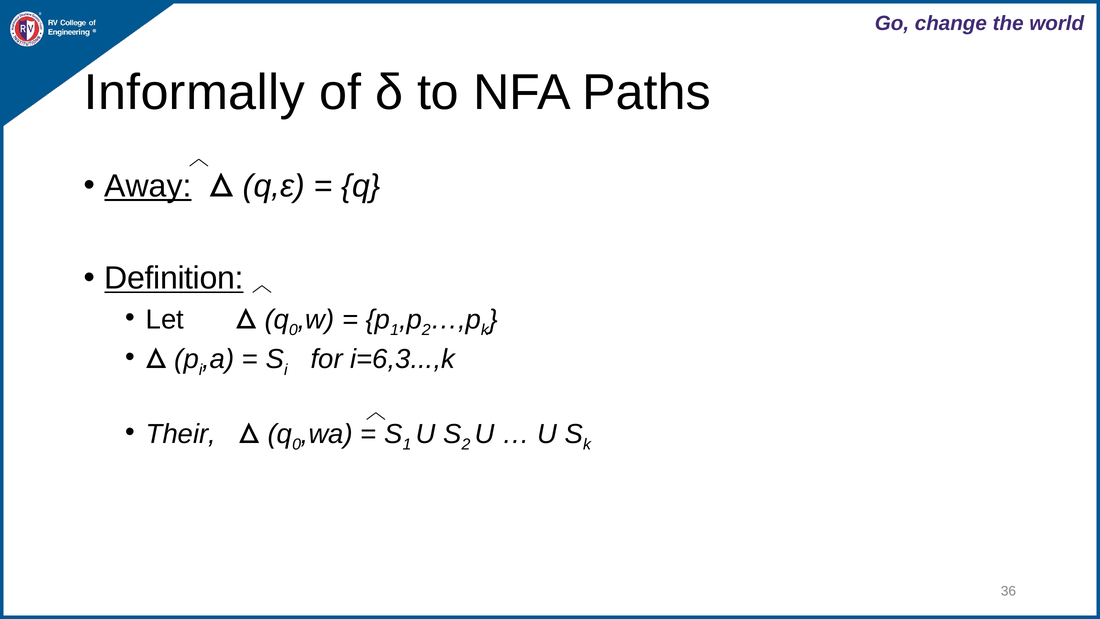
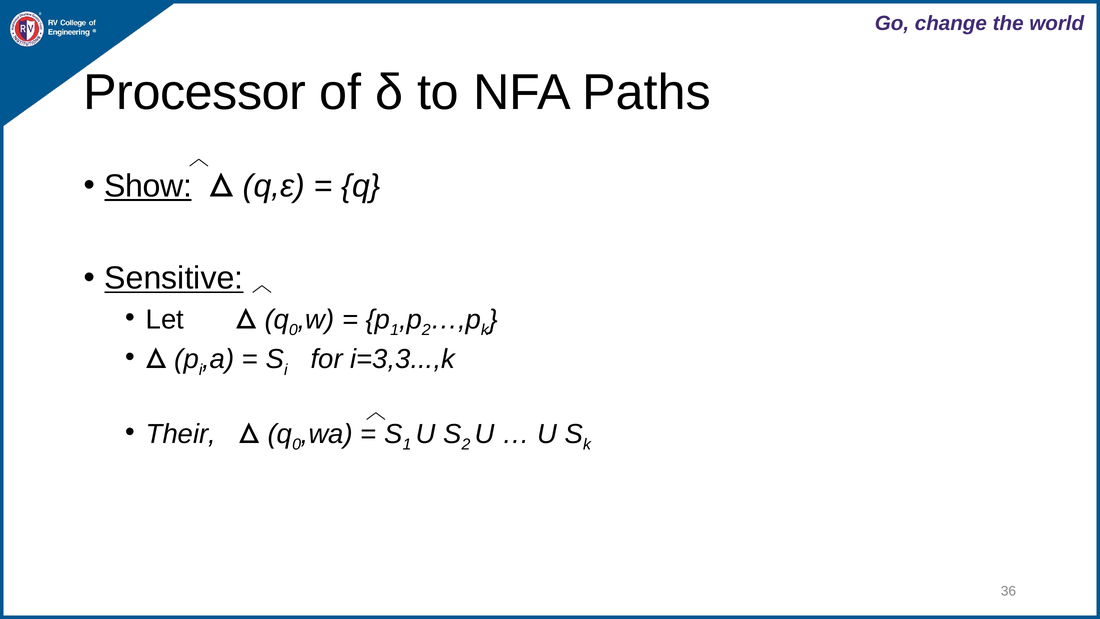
Informally: Informally -> Processor (195, 92)
Away: Away -> Show (148, 186)
Definition: Definition -> Sensitive (174, 278)
i=6,3...,k: i=6,3...,k -> i=3,3...,k (403, 359)
